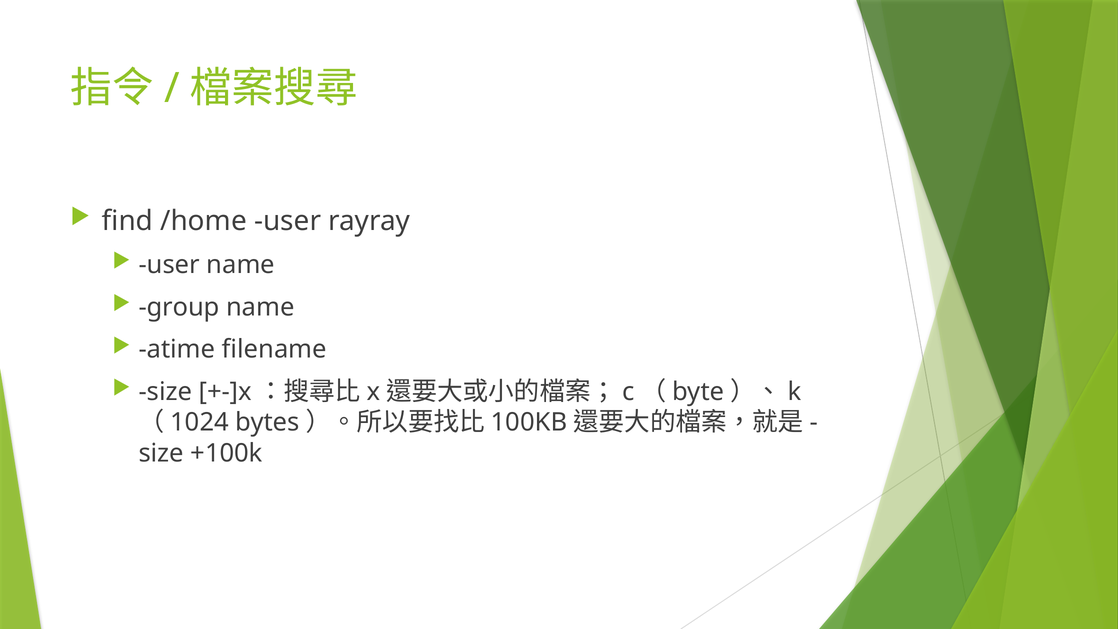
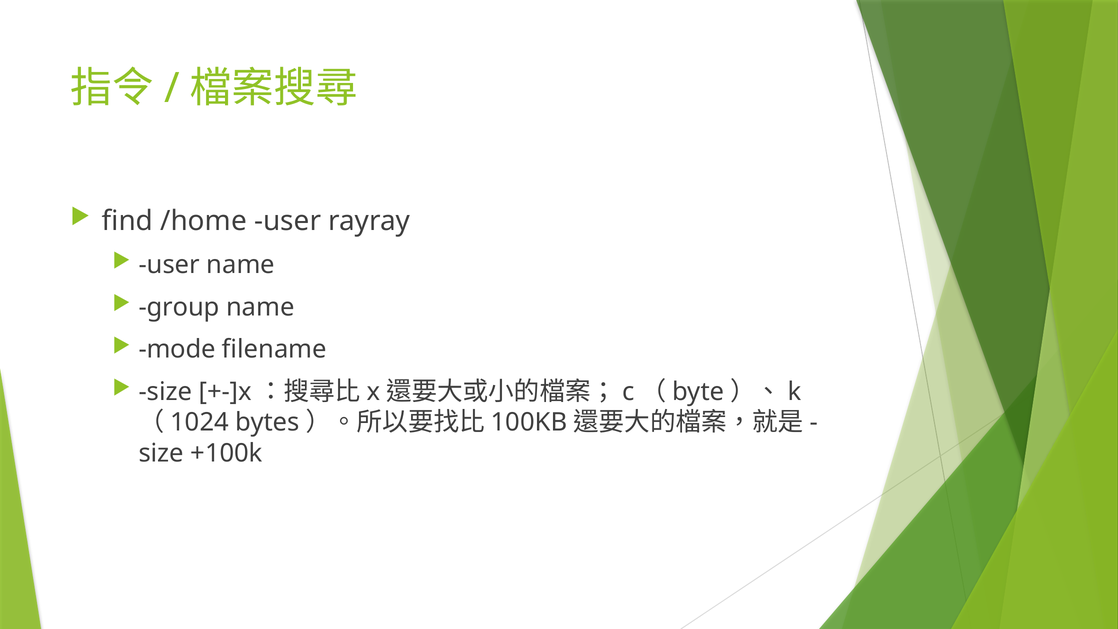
atime: atime -> mode (177, 349)
